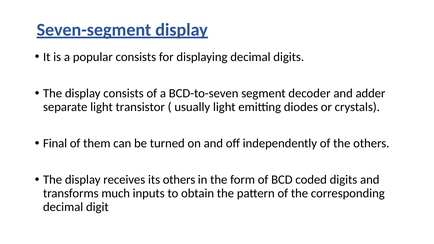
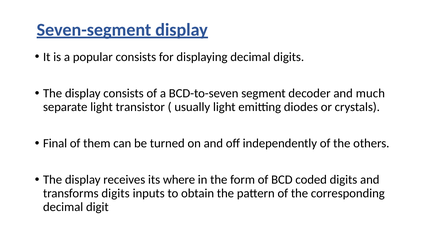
adder: adder -> much (370, 93)
its others: others -> where (179, 180)
transforms much: much -> digits (116, 194)
